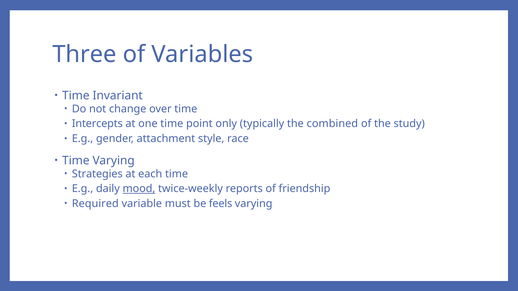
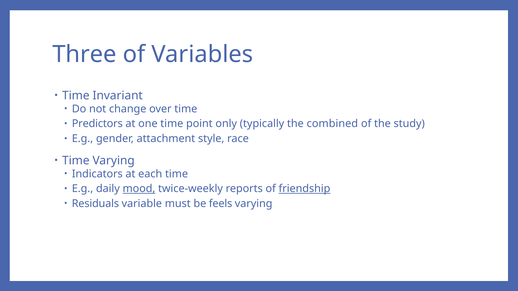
Intercepts: Intercepts -> Predictors (97, 124)
Strategies: Strategies -> Indicators (97, 174)
friendship underline: none -> present (304, 189)
Required: Required -> Residuals (95, 204)
